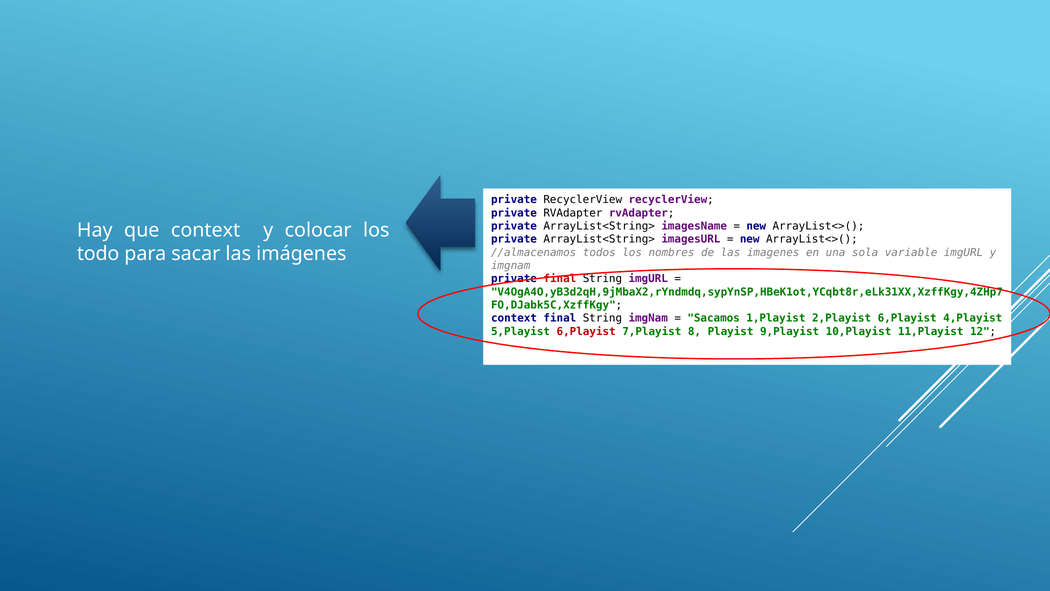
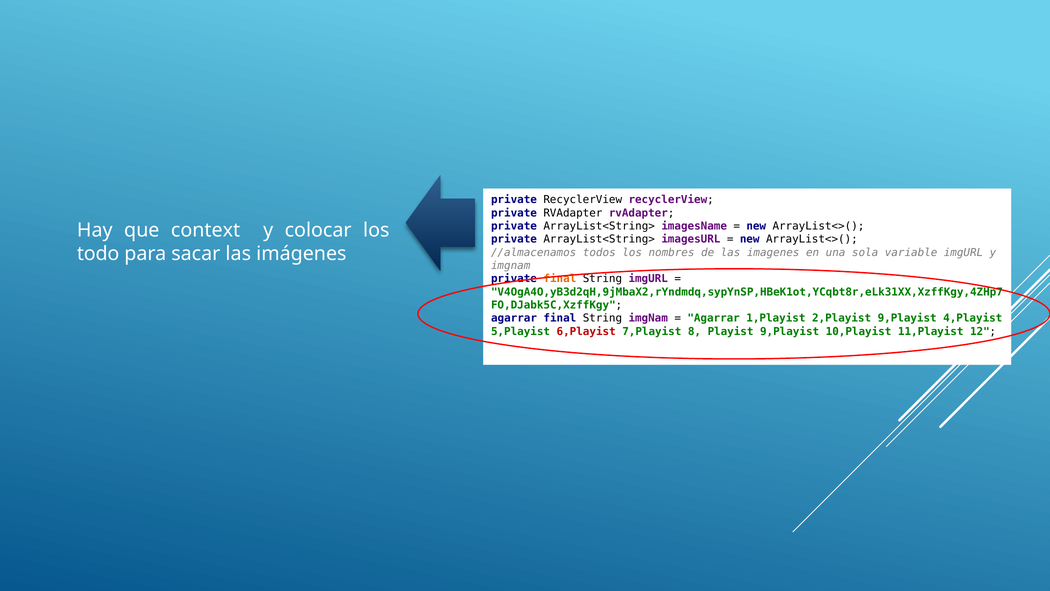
final colour: red -> orange (560, 279)
context: context -> agarrar (514, 318)
Sacamos: Sacamos -> Agarrar (714, 318)
2,Playist 6,Playist: 6,Playist -> 9,Playist (907, 318)
